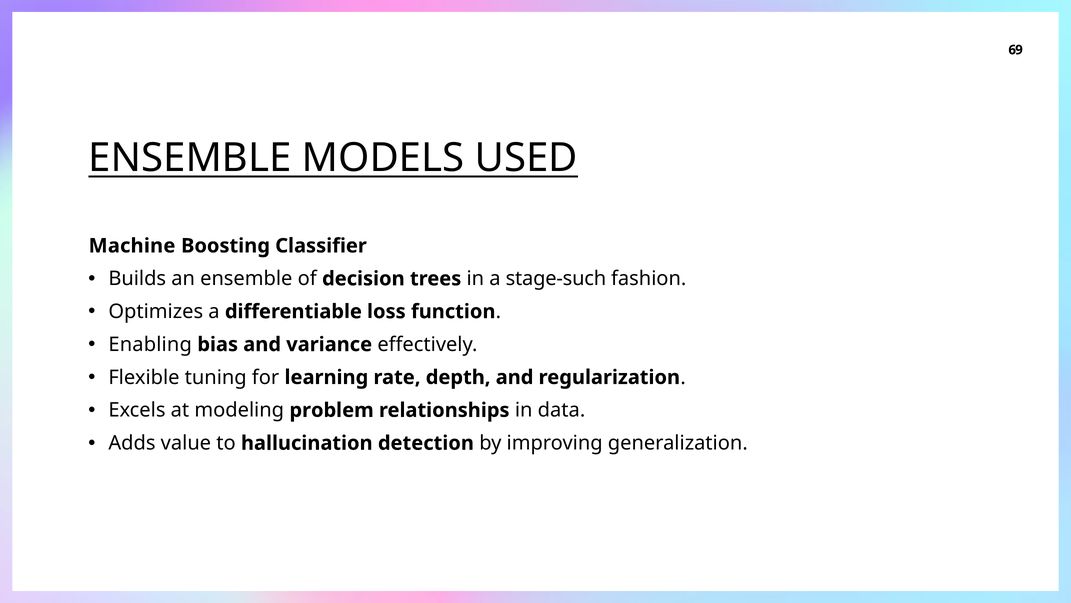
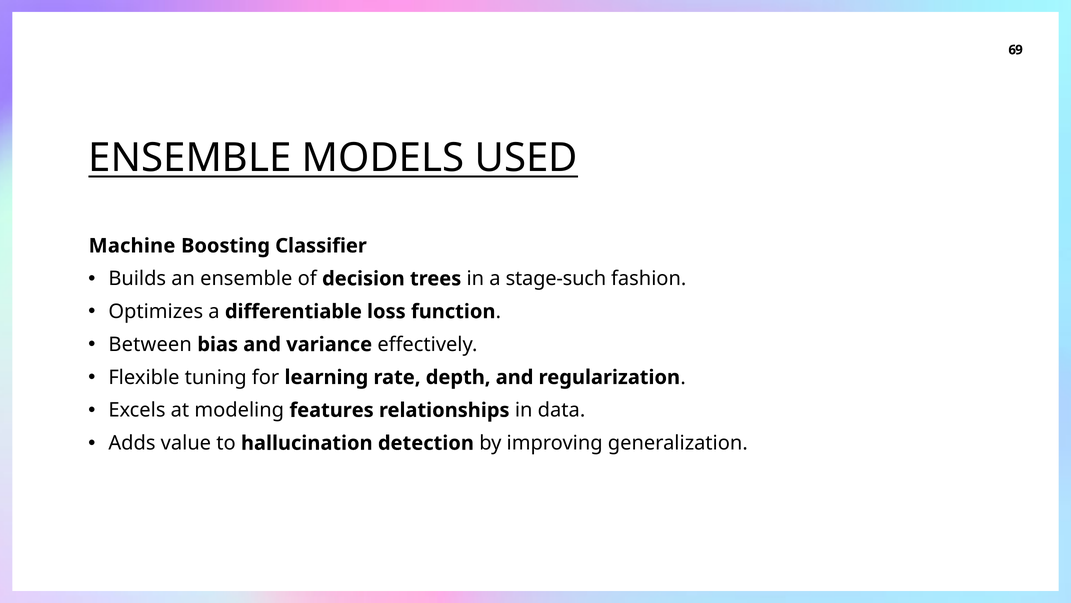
Enabling: Enabling -> Between (150, 344)
problem: problem -> features (332, 410)
